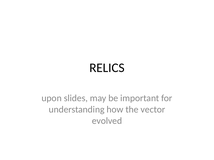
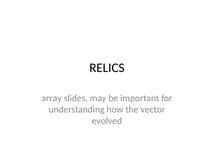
upon: upon -> array (52, 98)
